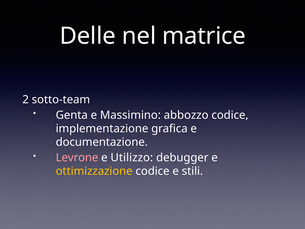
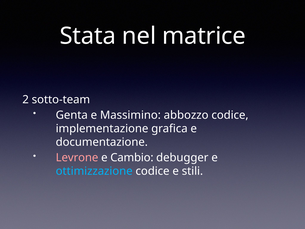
Delle: Delle -> Stata (88, 36)
Utilizzo: Utilizzo -> Cambio (132, 157)
ottimizzazione colour: yellow -> light blue (94, 171)
